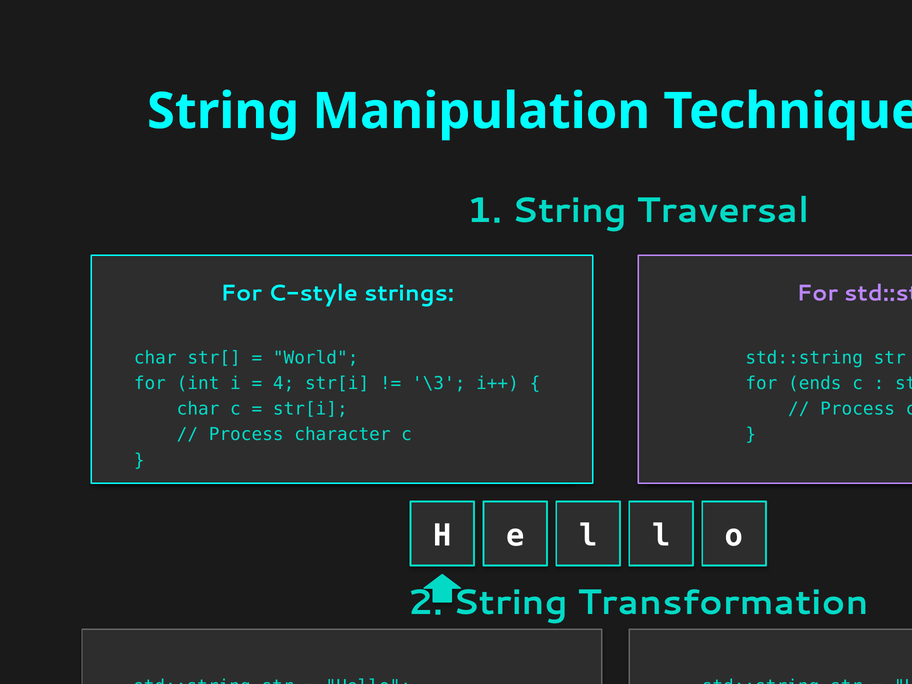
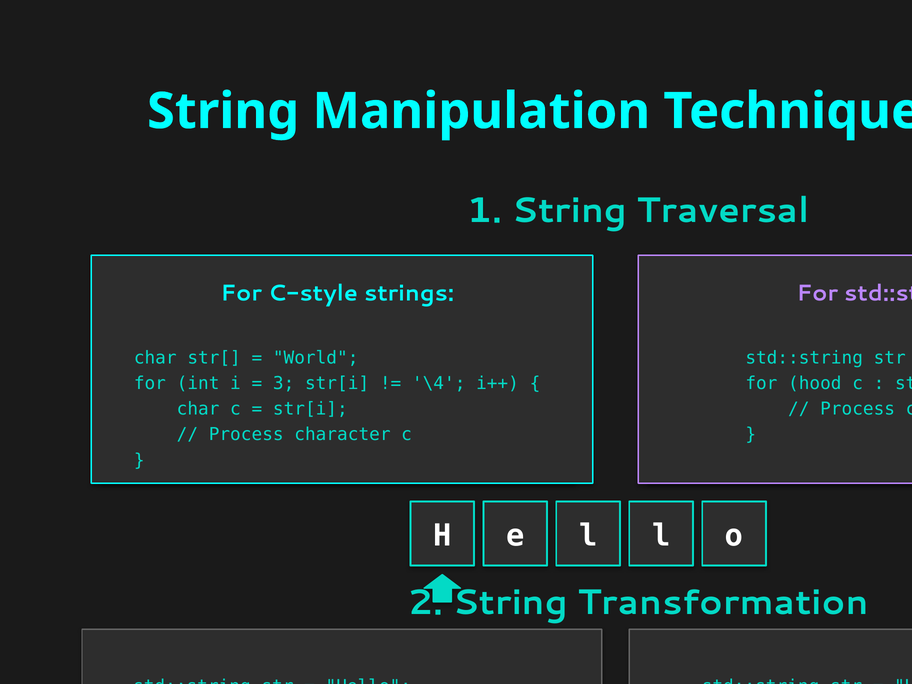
4: 4 -> 3 (284, 384)
\3: \3 -> \4 (439, 384)
ends: ends -> hood (815, 384)
